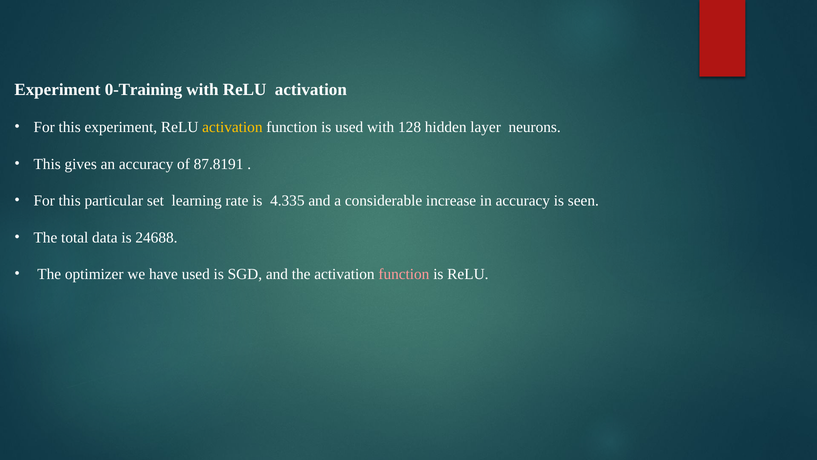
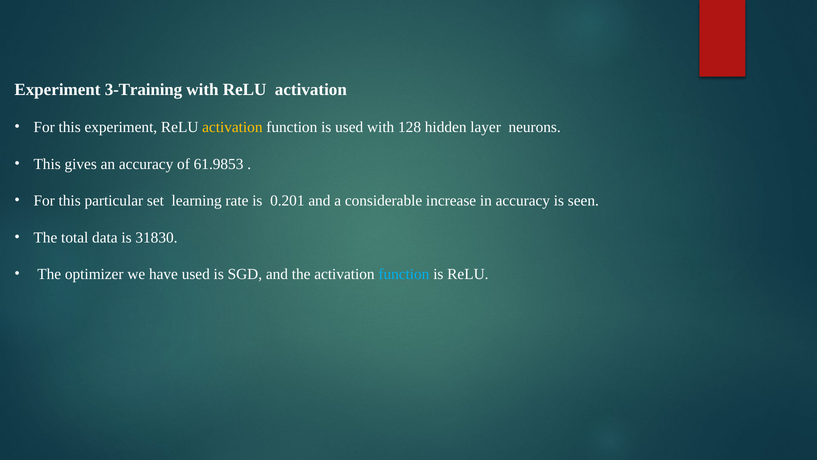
0-Training: 0-Training -> 3-Training (144, 89)
87.8191: 87.8191 -> 61.9853 (219, 164)
4.335: 4.335 -> 0.201 (287, 201)
24688: 24688 -> 31830 (156, 237)
function colour: pink -> light blue (404, 274)
